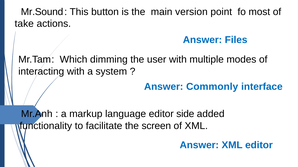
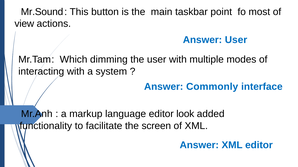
version: version -> taskbar (191, 12)
take: take -> view (24, 24)
Answer Files: Files -> User (236, 40)
side: side -> look (185, 114)
